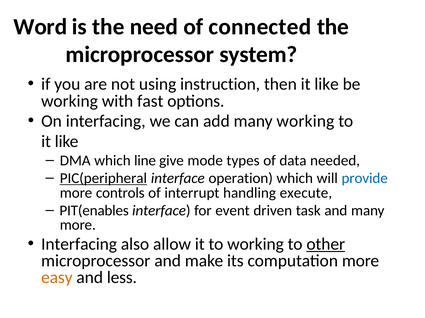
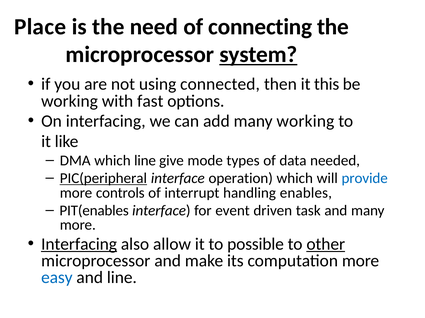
Word: Word -> Place (40, 27)
connected: connected -> connecting (260, 27)
system underline: none -> present (258, 55)
instruction: instruction -> connected (220, 84)
then it like: like -> this (327, 84)
execute: execute -> enables (306, 193)
Interfacing underline: none -> present (79, 245)
to working: working -> possible (256, 245)
easy colour: orange -> blue (57, 278)
and less: less -> line (122, 278)
